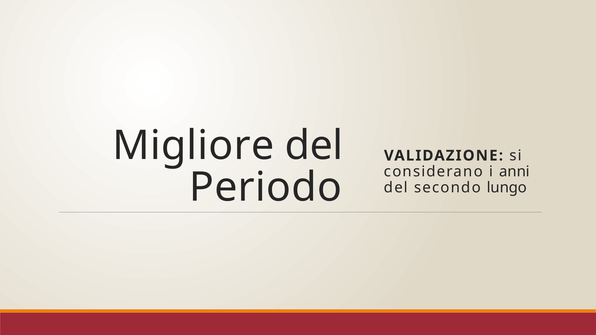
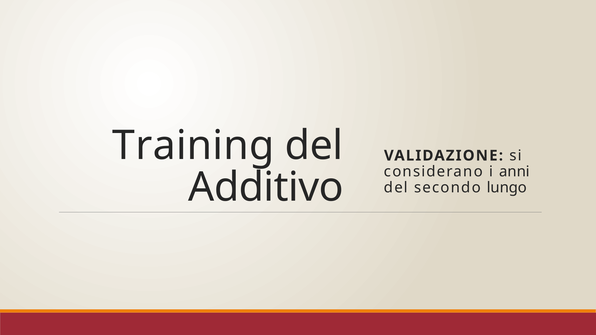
Migliore: Migliore -> Training (193, 146)
Periodo: Periodo -> Additivo (266, 188)
